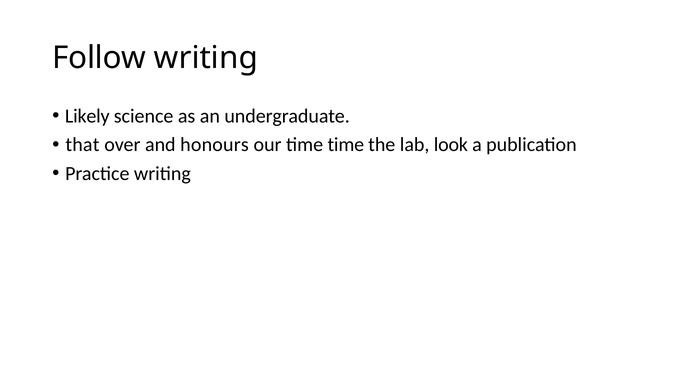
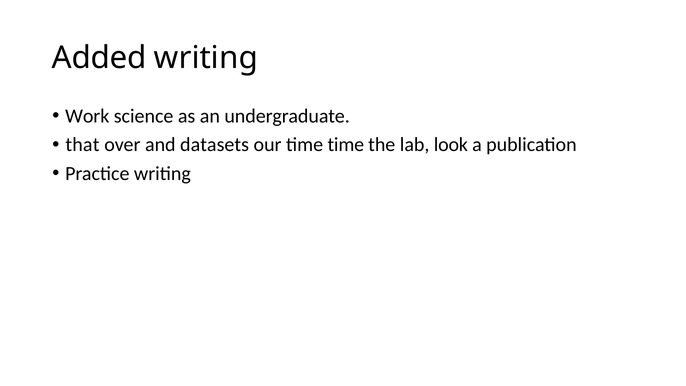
Follow: Follow -> Added (99, 58)
Likely: Likely -> Work (87, 116)
honours: honours -> datasets (215, 145)
